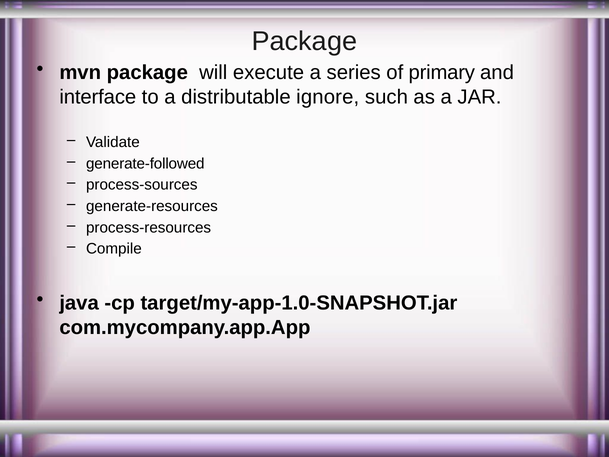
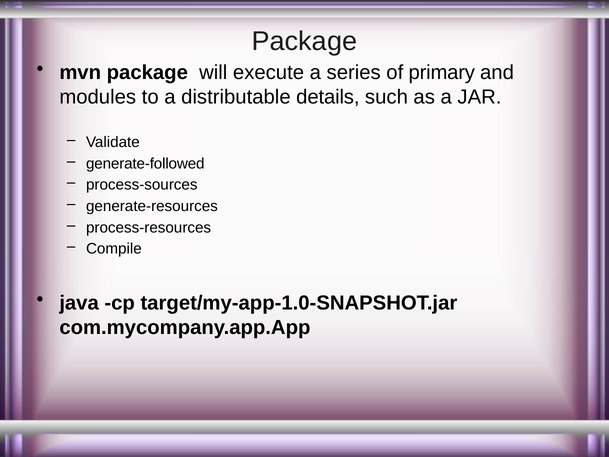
interface: interface -> modules (98, 97)
ignore: ignore -> details (328, 97)
